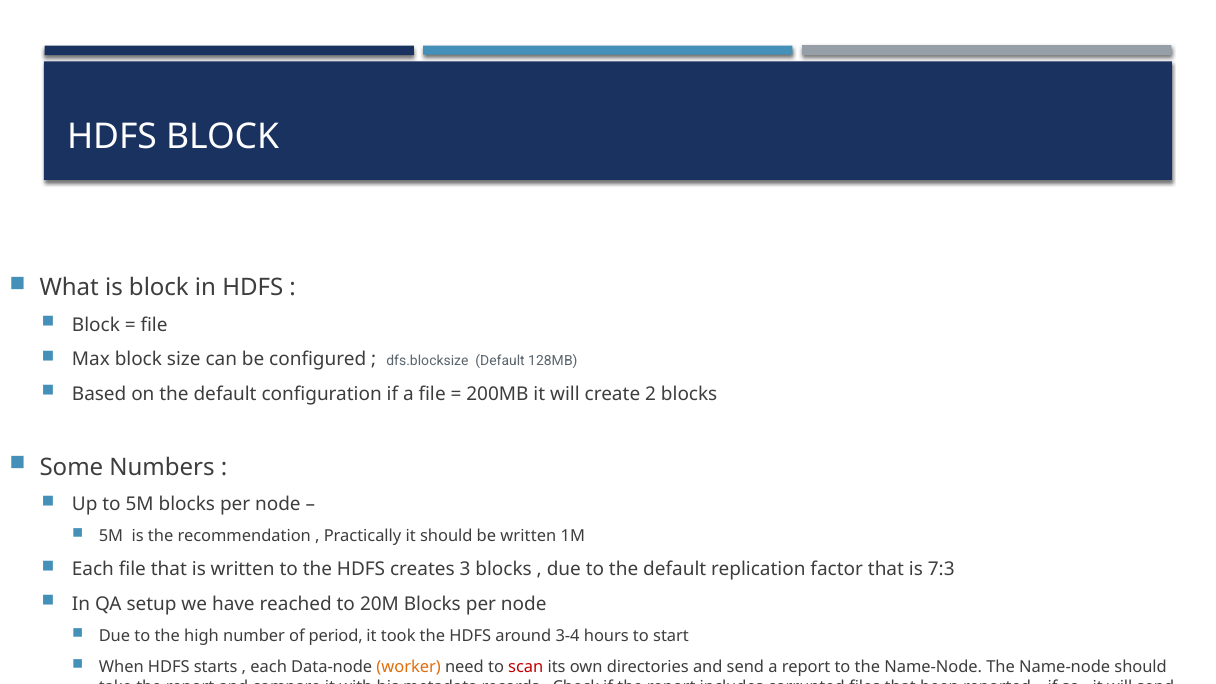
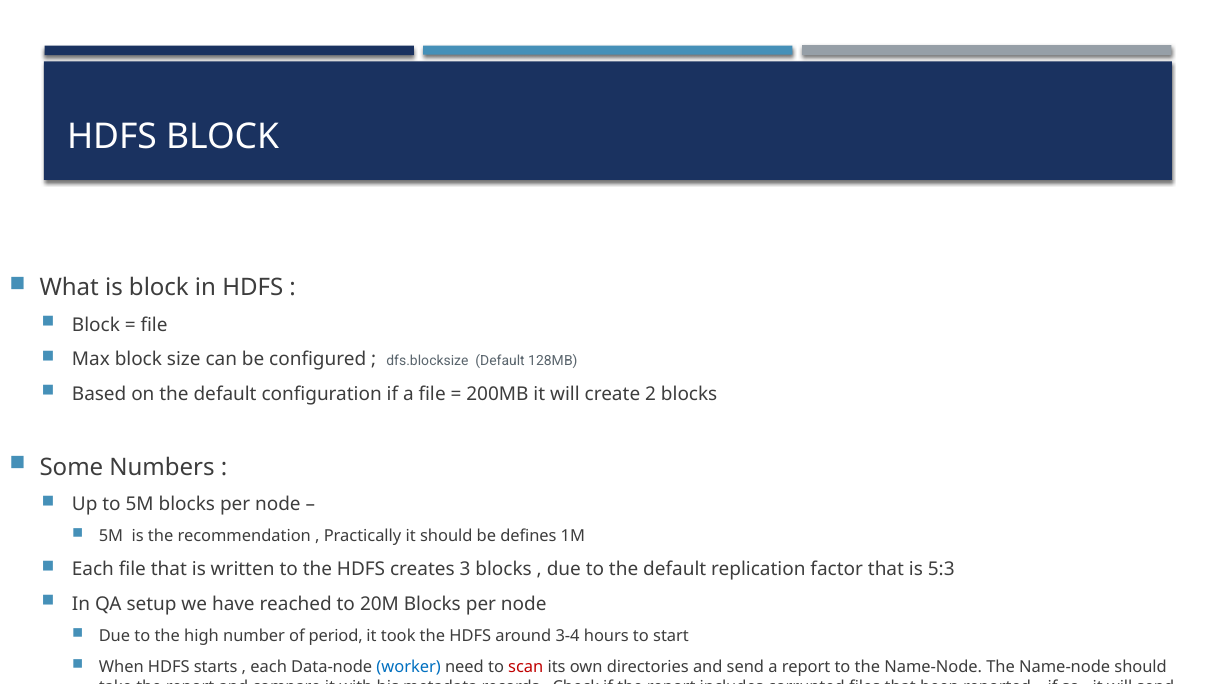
be written: written -> defines (528, 537)
7:3: 7:3 -> 5:3 (941, 570)
worker colour: orange -> blue (409, 667)
